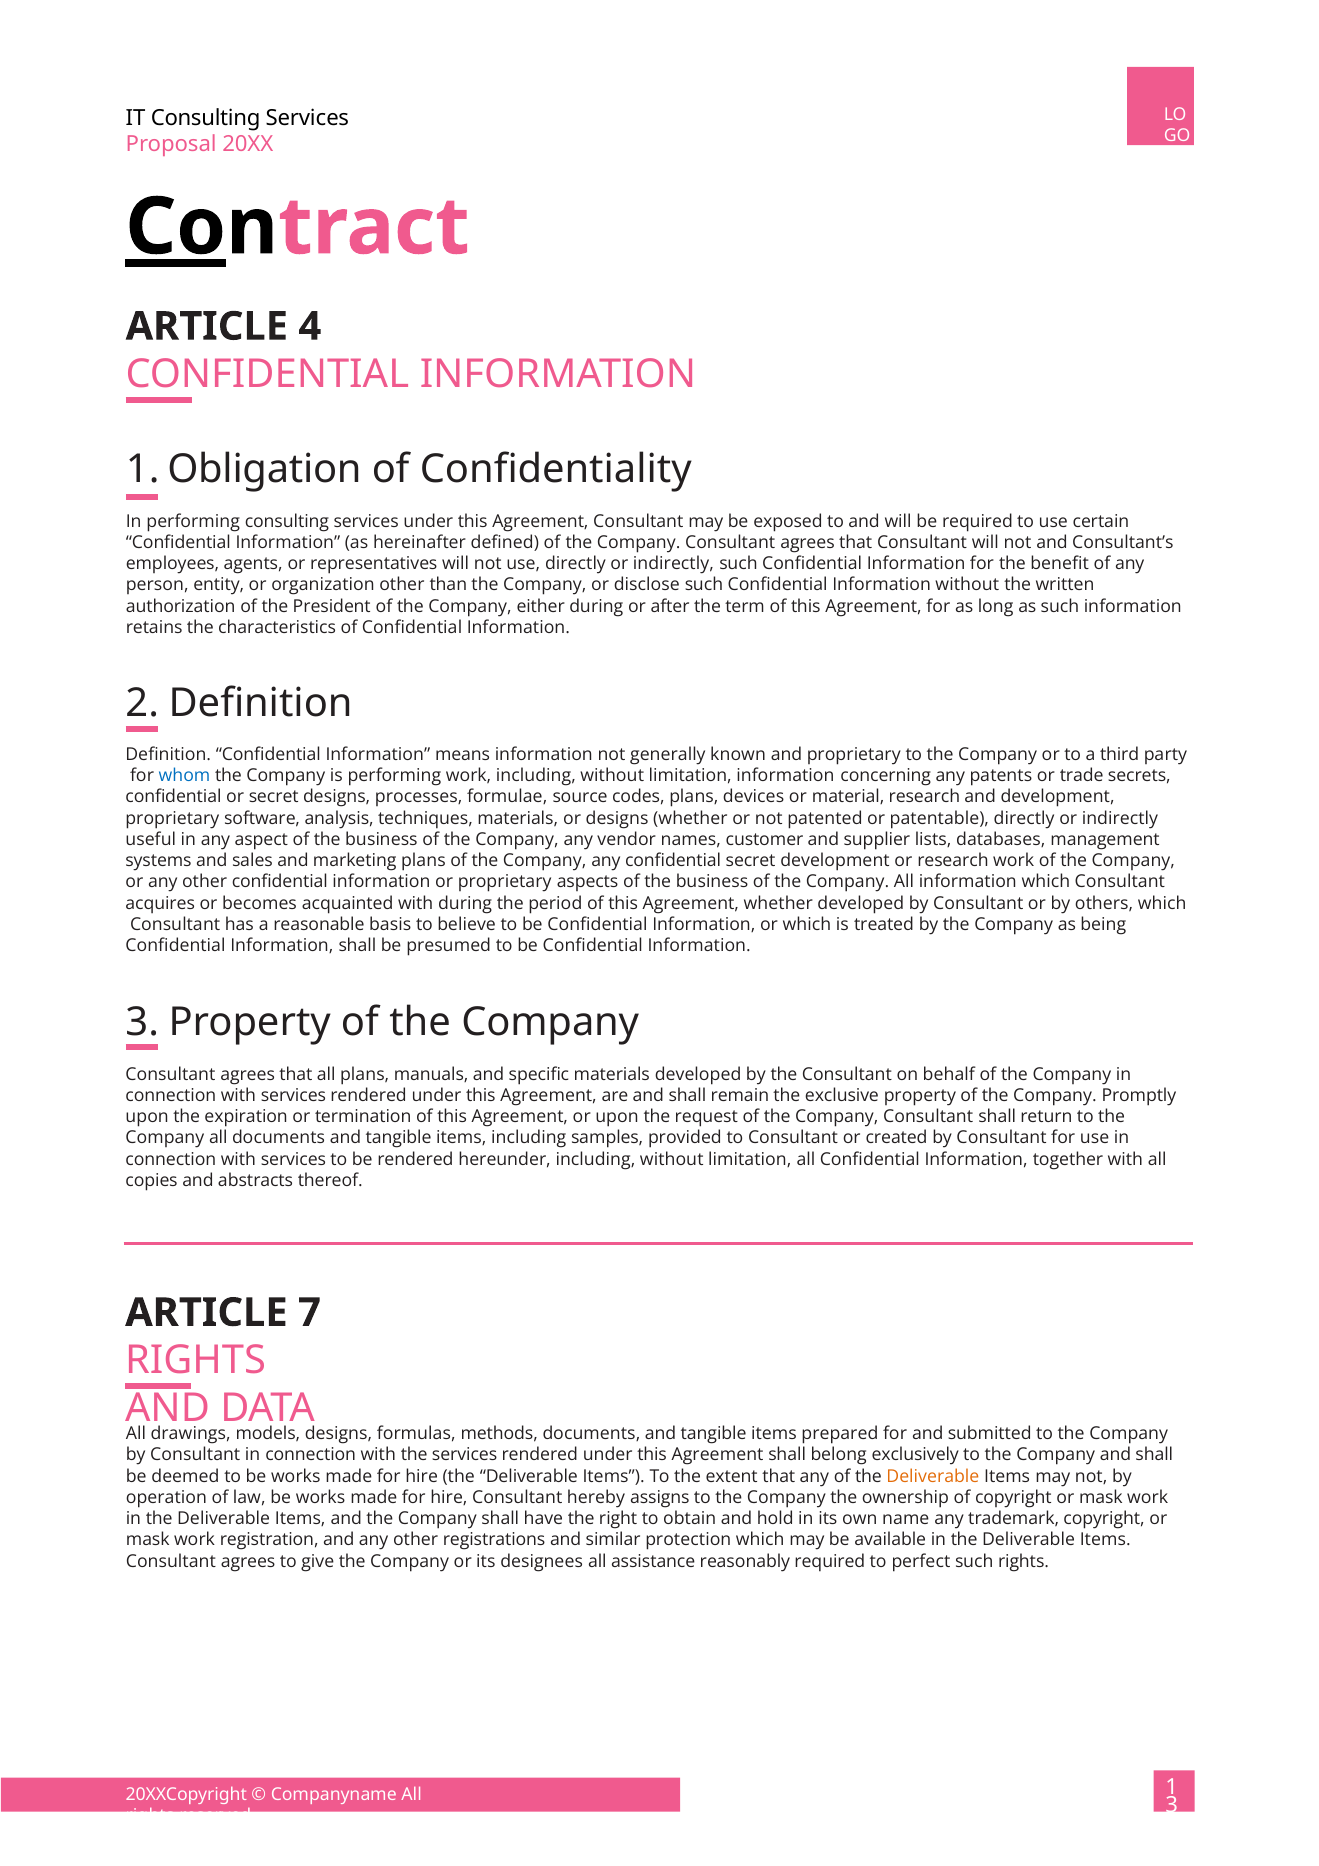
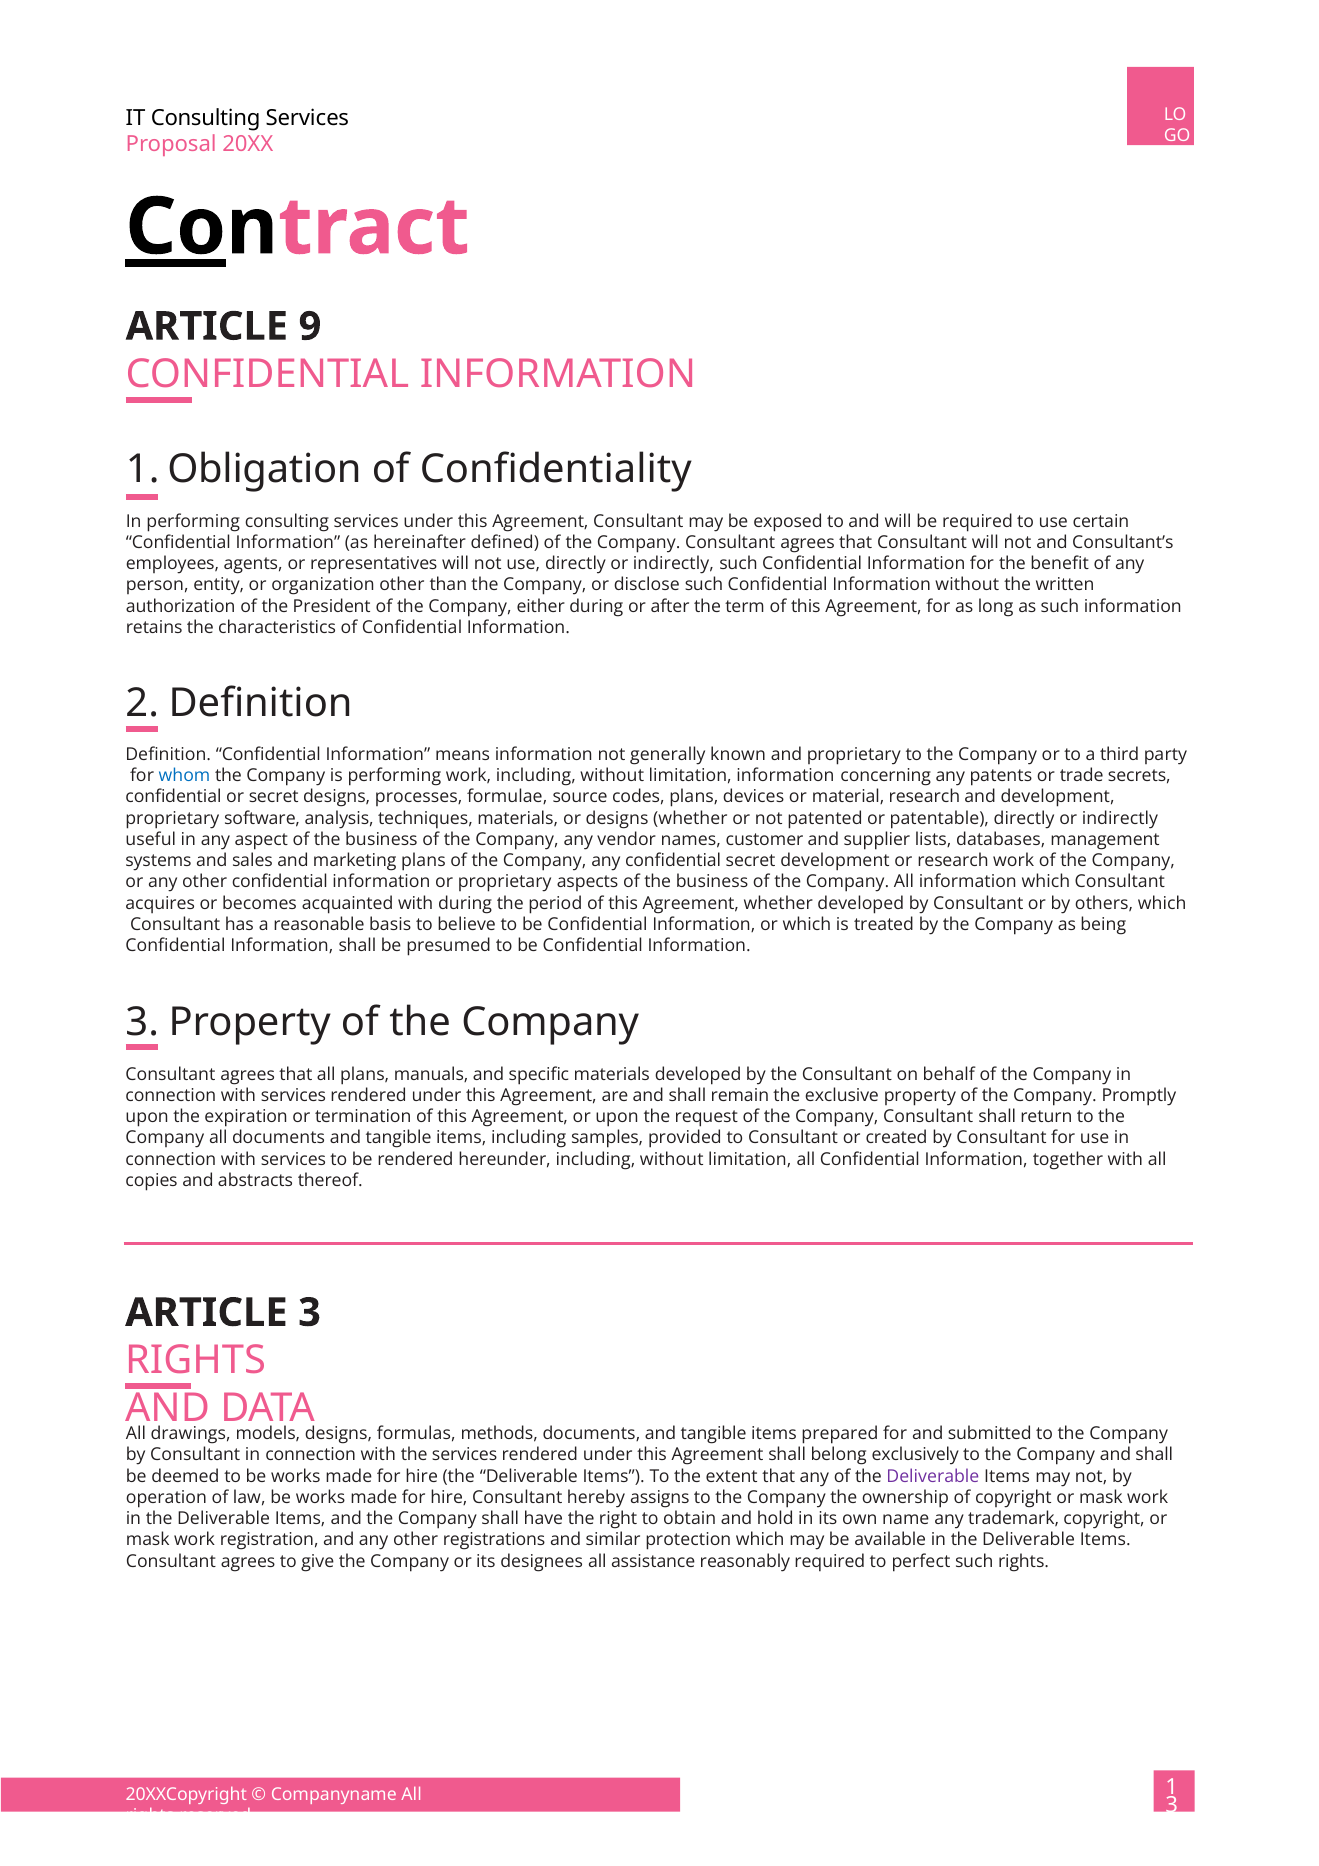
4: 4 -> 9 (310, 327)
ARTICLE 7: 7 -> 3 (310, 1313)
Deliverable colour: orange -> purple (933, 1477)
